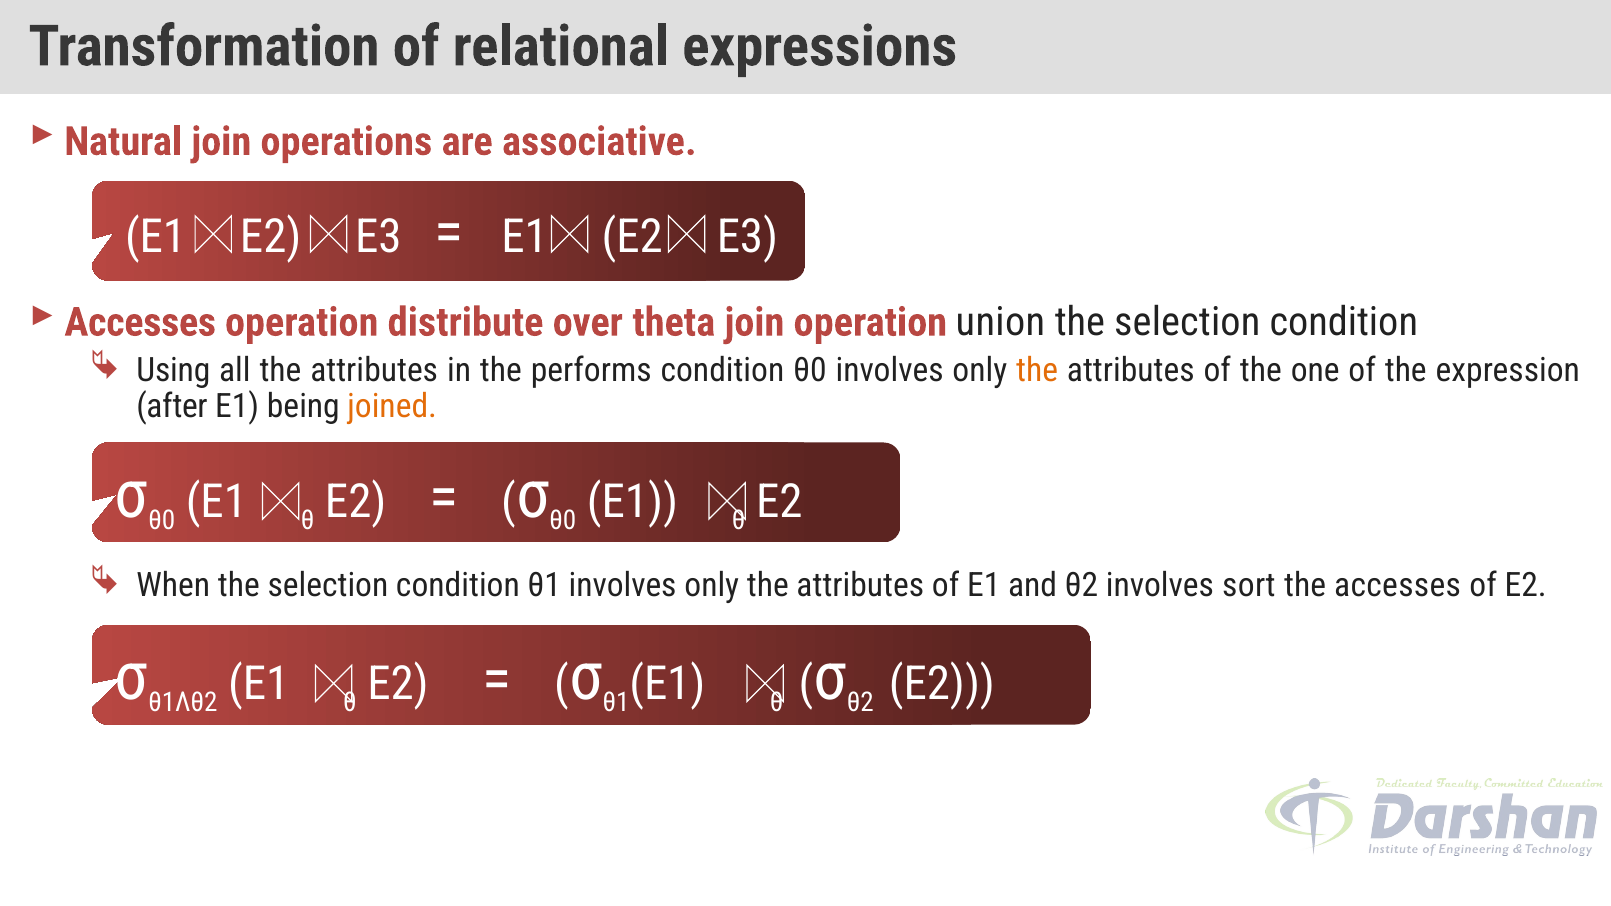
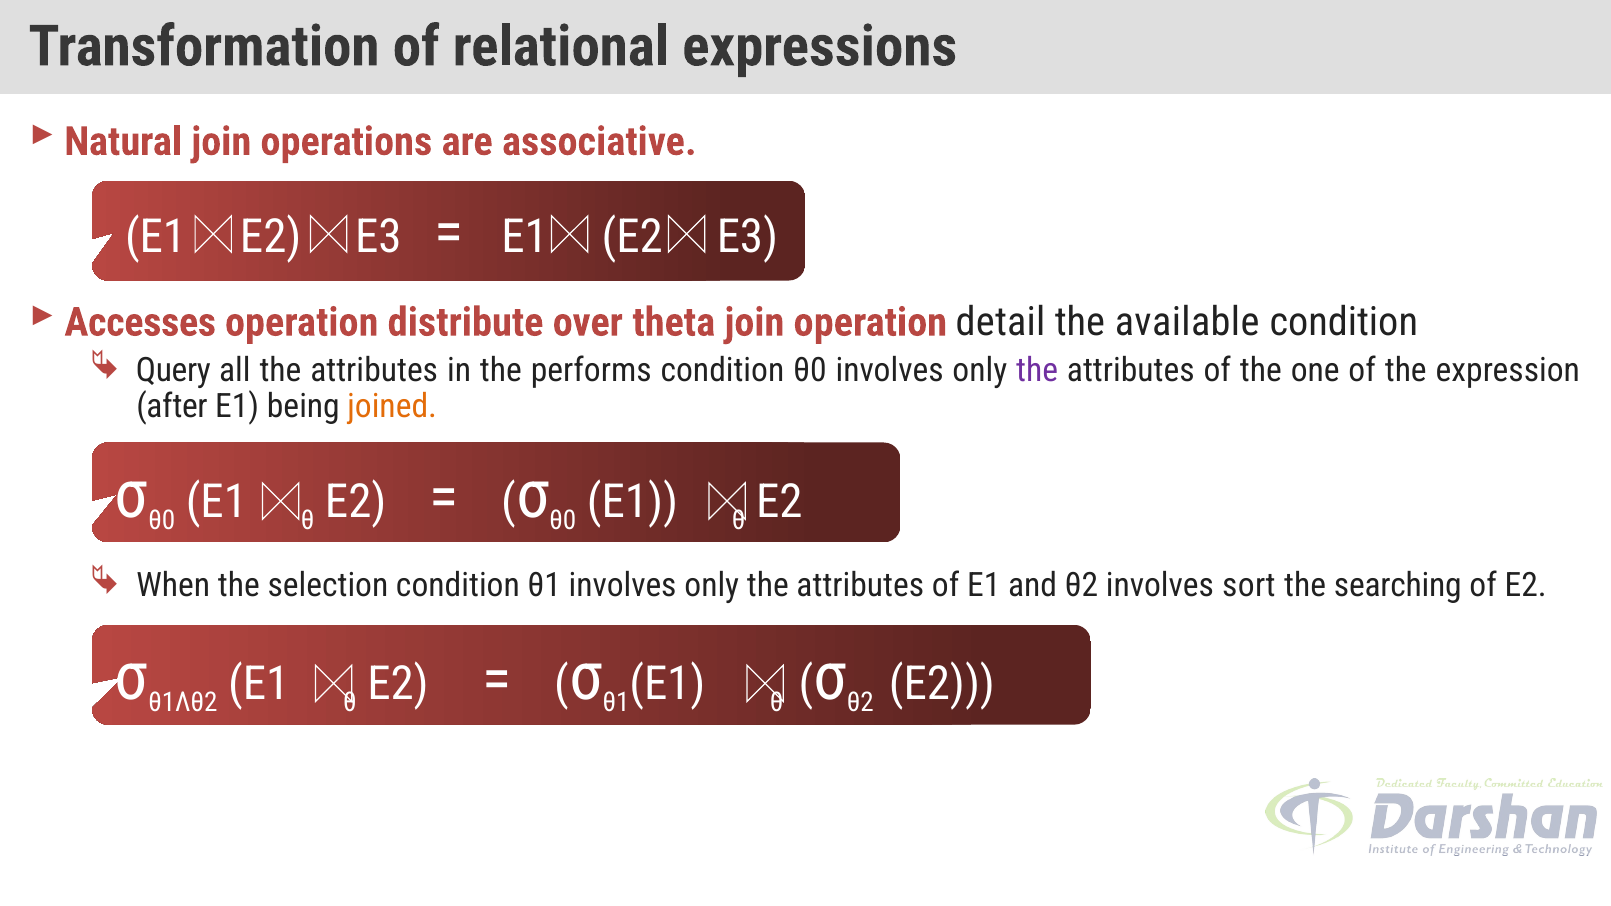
union: union -> detail (1001, 322)
selection: selection -> available (1187, 322)
Using: Using -> Query (173, 371)
the colour: orange -> purple (1037, 371)
the accesses: accesses -> searching (1398, 585)
